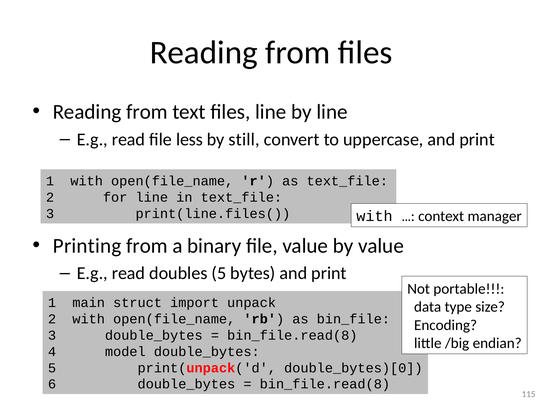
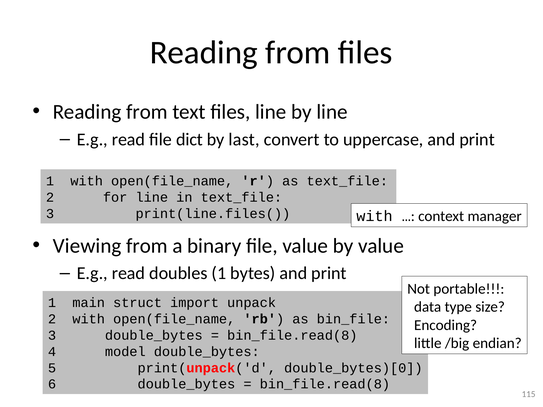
less: less -> dict (189, 139)
still: still -> last (244, 139)
Printing: Printing -> Viewing (87, 246)
doubles 5: 5 -> 1 (219, 273)
